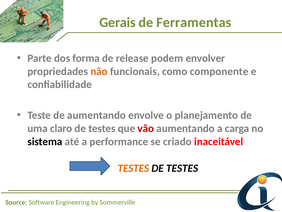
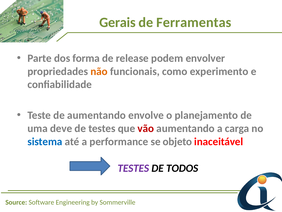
componente: componente -> experimento (219, 71)
claro: claro -> deve (61, 128)
sistema colour: black -> blue (45, 141)
criado: criado -> objeto (177, 141)
TESTES colour: orange -> purple (133, 168)
TESTES: TESTES -> TODOS (182, 168)
